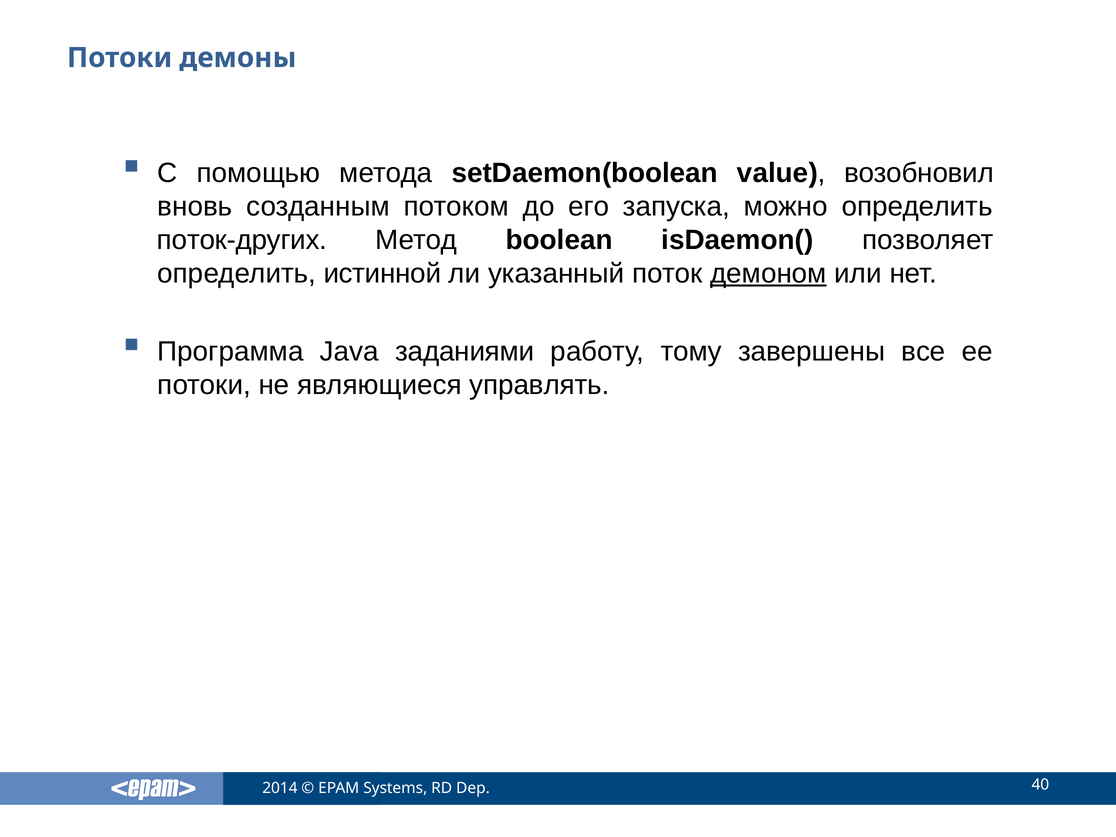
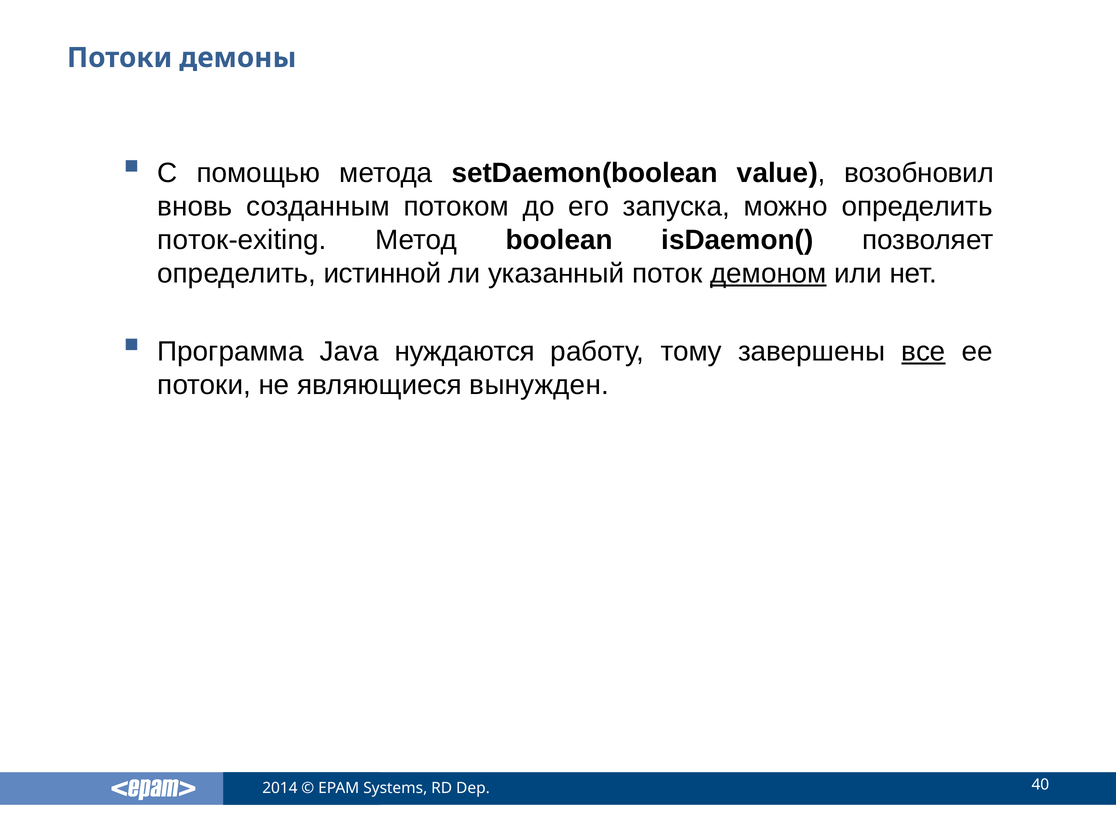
поток-других: поток-других -> поток-exiting (242, 240)
заданиями: заданиями -> нуждаются (465, 352)
все underline: none -> present (923, 352)
управлять: управлять -> вынужден (539, 385)
